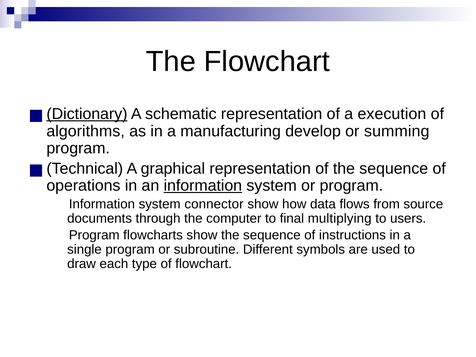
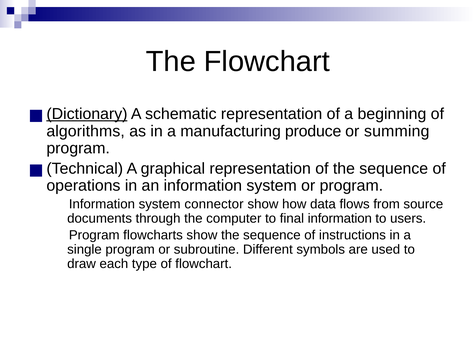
execution: execution -> beginning (392, 114)
develop: develop -> produce (313, 131)
information underline: present -> none (203, 186)
final multiplying: multiplying -> information (340, 218)
